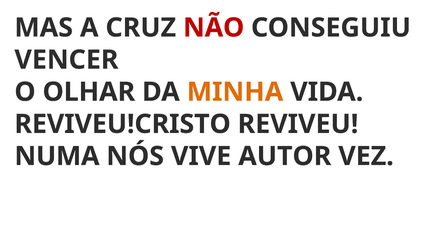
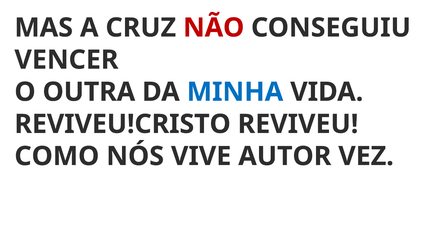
OLHAR: OLHAR -> OUTRA (89, 92)
MINHA colour: orange -> blue (235, 92)
NUMA: NUMA -> COMO (57, 156)
